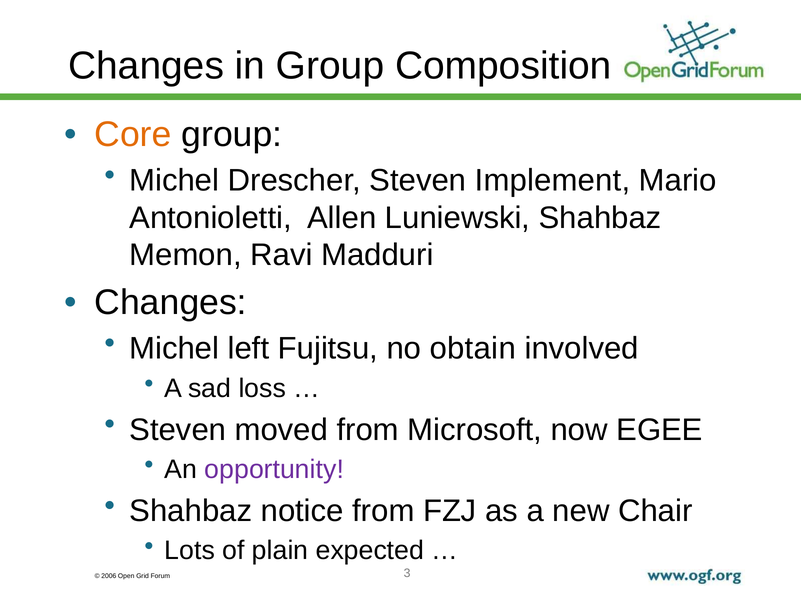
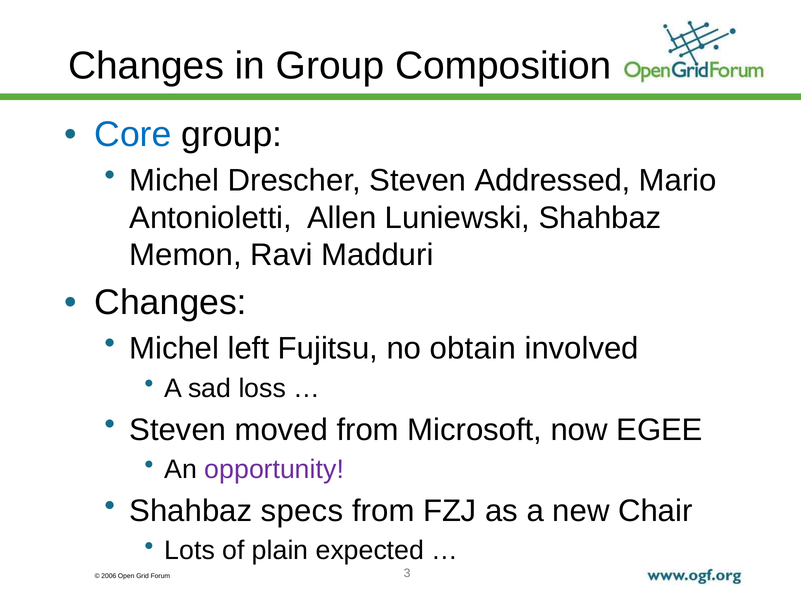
Core colour: orange -> blue (133, 134)
Implement: Implement -> Addressed (553, 180)
notice: notice -> specs (302, 511)
